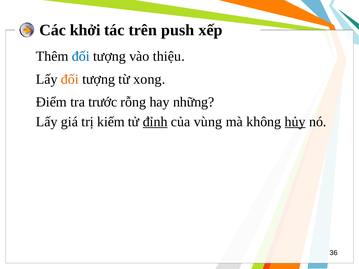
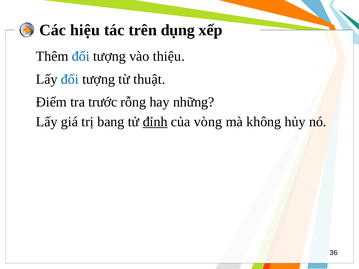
khởi: khởi -> hiệu (85, 30)
push: push -> dụng (178, 30)
đối colour: orange -> blue (70, 79)
xong: xong -> thuật (149, 79)
kiếm: kiếm -> bang (111, 122)
vùng: vùng -> vòng (208, 122)
hủy underline: present -> none (295, 122)
